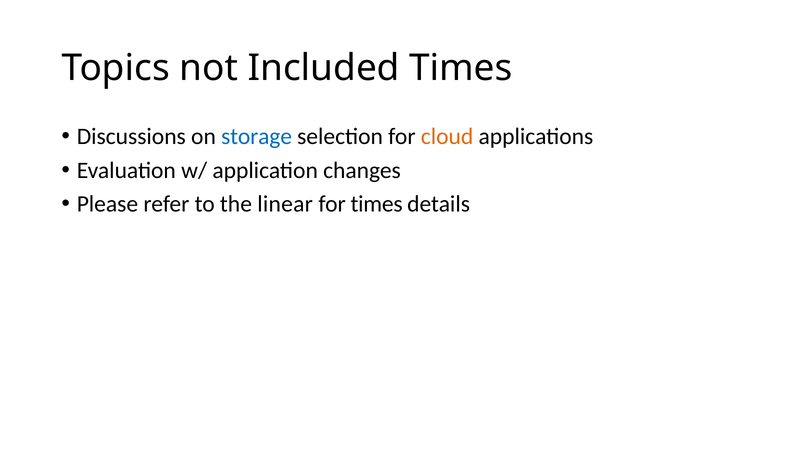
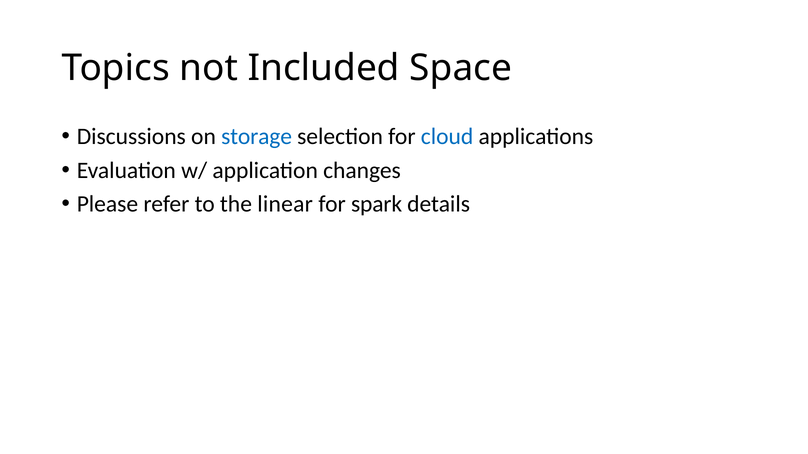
Included Times: Times -> Space (461, 68)
cloud colour: orange -> blue (447, 137)
for times: times -> spark (377, 204)
